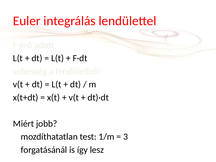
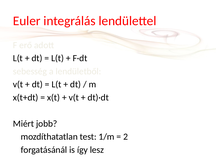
3: 3 -> 2 (126, 137)
